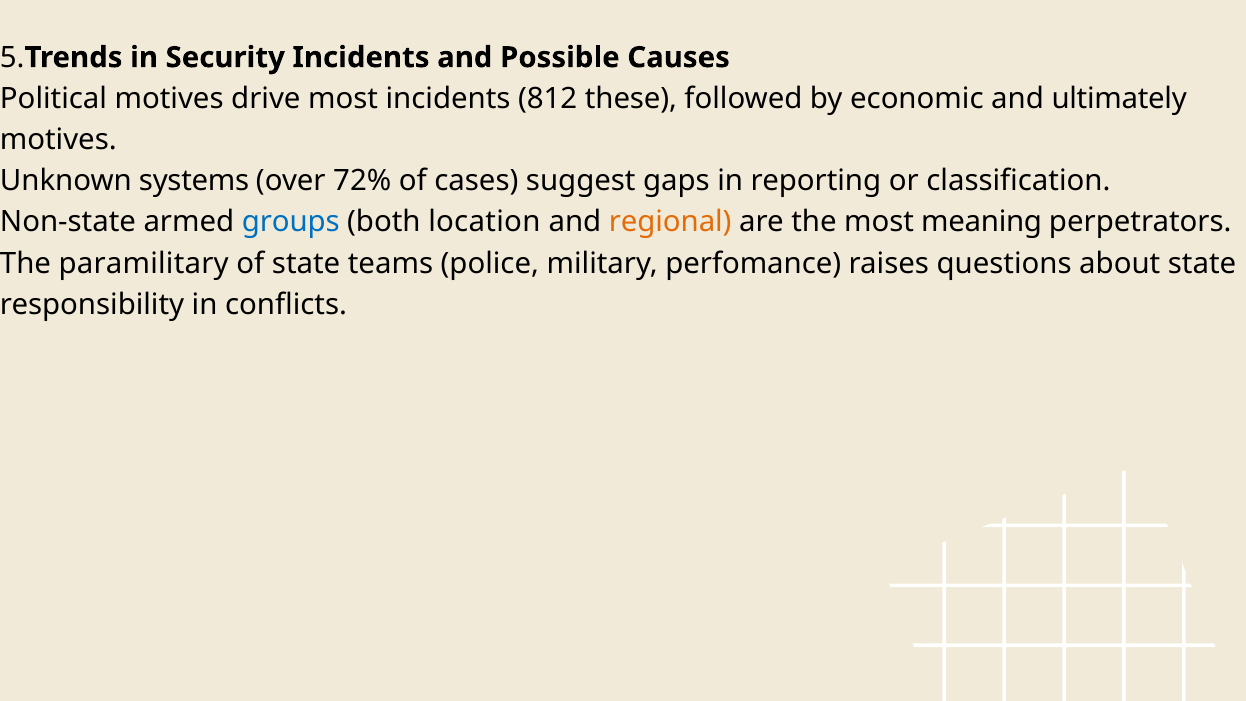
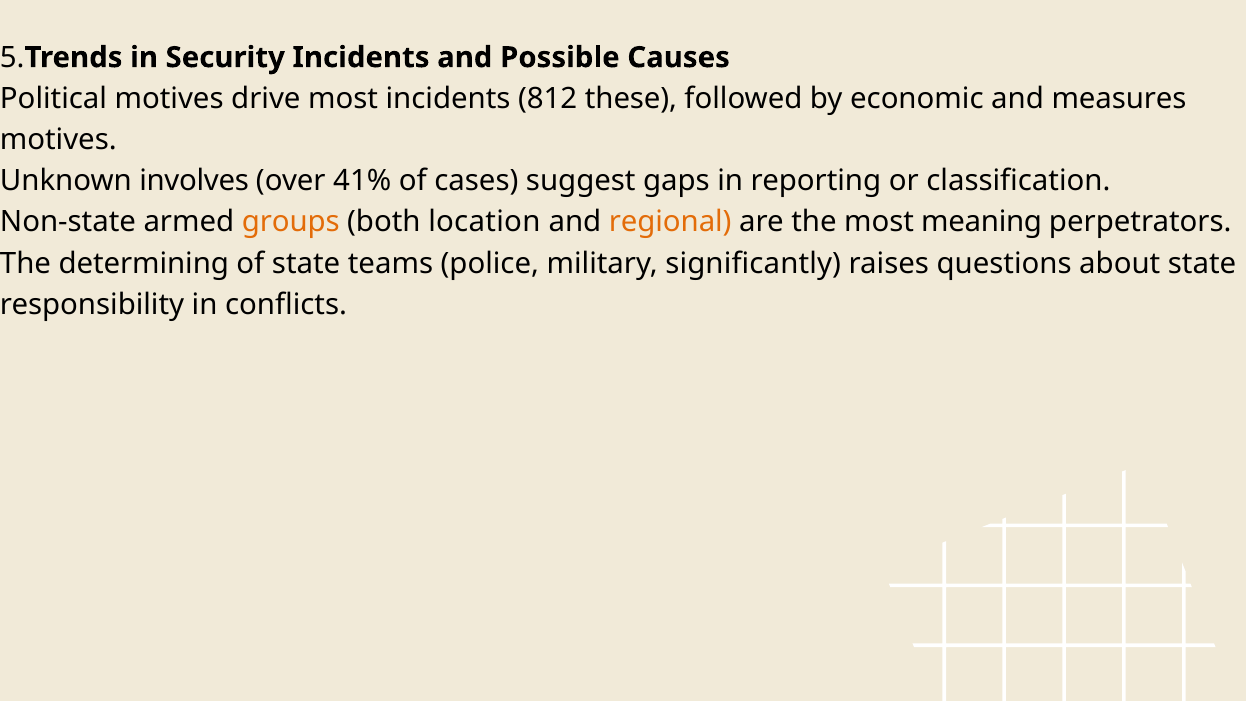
ultimately: ultimately -> measures (1119, 99)
systems: systems -> involves (194, 181)
72%: 72% -> 41% (362, 181)
groups colour: blue -> orange (291, 222)
paramilitary: paramilitary -> determining (144, 263)
perfomance: perfomance -> significantly (753, 263)
